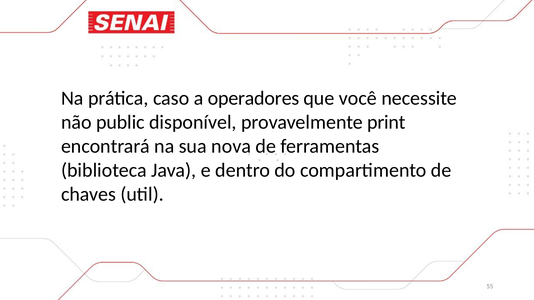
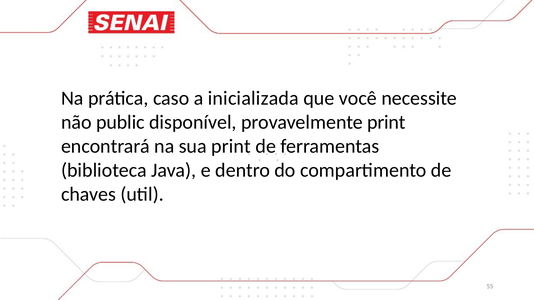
operadores: operadores -> inicializada (253, 98)
sua nova: nova -> print (231, 146)
